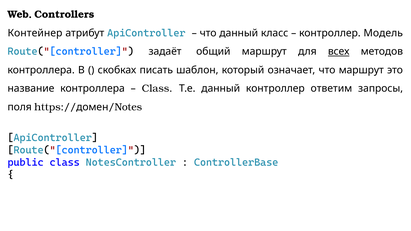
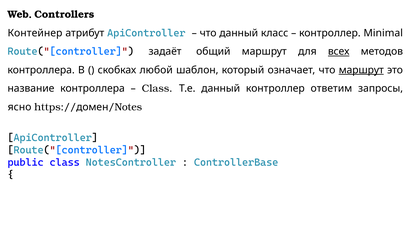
Модель: Модель -> Minimal (383, 33)
писать: писать -> любой (156, 70)
маршрут underline: none -> present (361, 70)
поля: поля -> ясно (20, 107)
